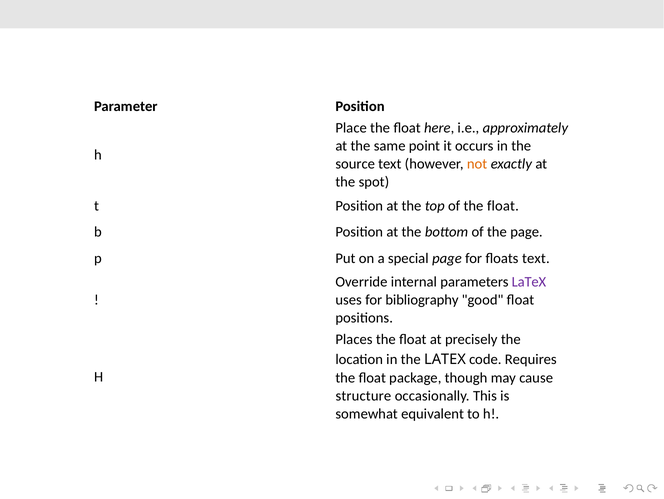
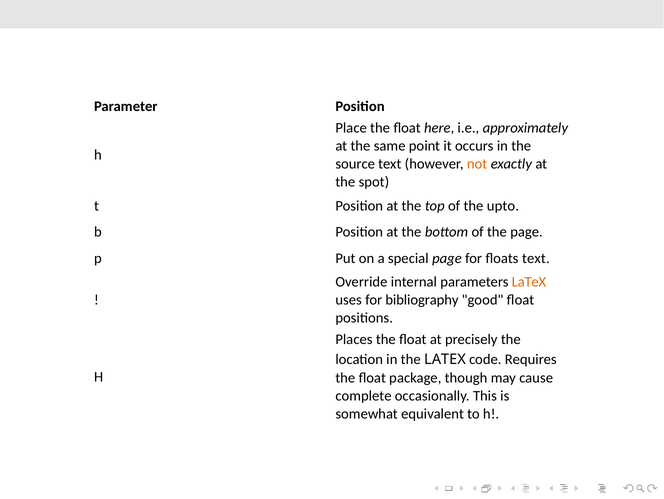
of the float: float -> upto (503, 206)
LaTeX colour: purple -> orange (529, 282)
structure: structure -> complete (363, 395)
